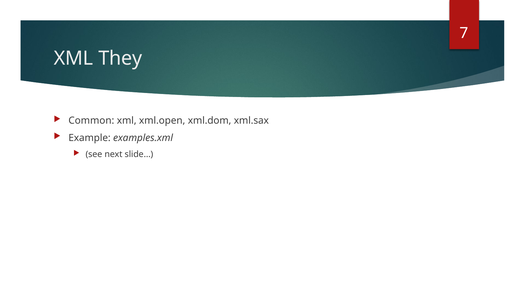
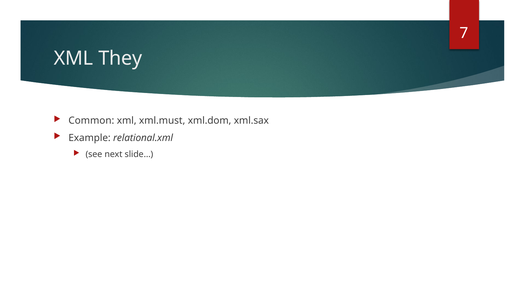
xml.open: xml.open -> xml.must (162, 121)
examples.xml: examples.xml -> relational.xml (143, 138)
